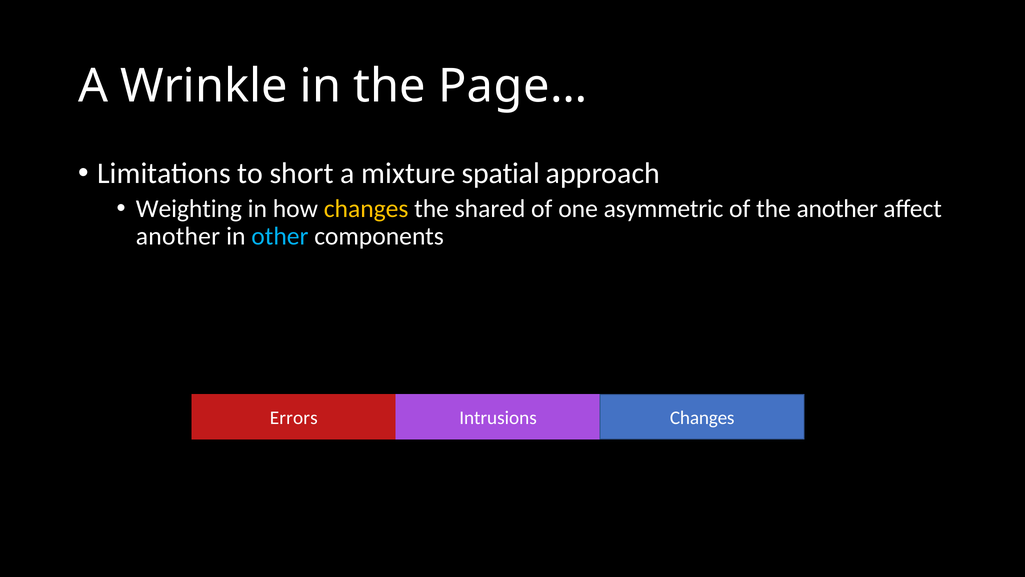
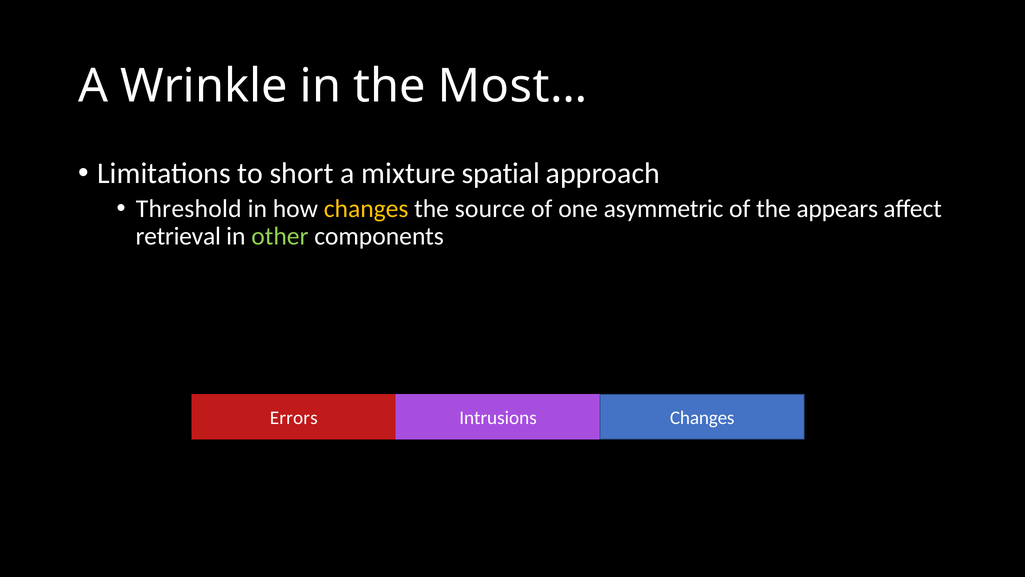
Page…: Page… -> Most… (513, 86)
Weighting: Weighting -> Threshold (189, 209)
shared: shared -> source (490, 209)
the another: another -> appears (837, 209)
another: another -> retrieval (178, 236)
other colour: light blue -> light green (280, 236)
